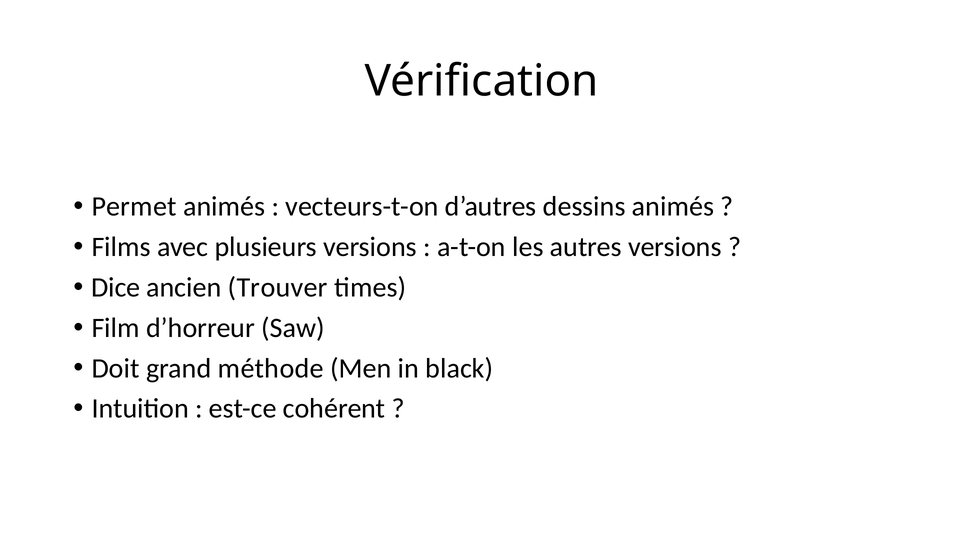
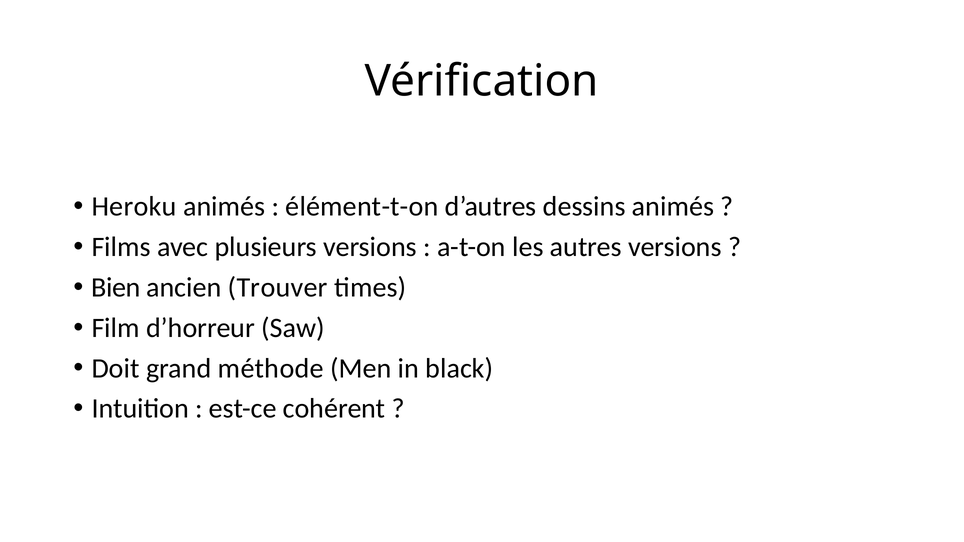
Permet: Permet -> Heroku (134, 207)
vecteurs-t-on: vecteurs-t-on -> élément-t-on (362, 207)
Dice: Dice -> Bien (116, 288)
